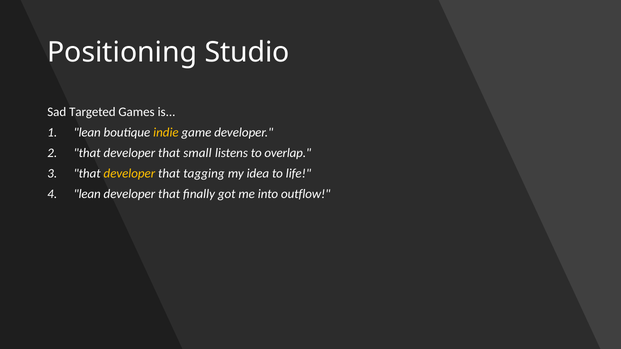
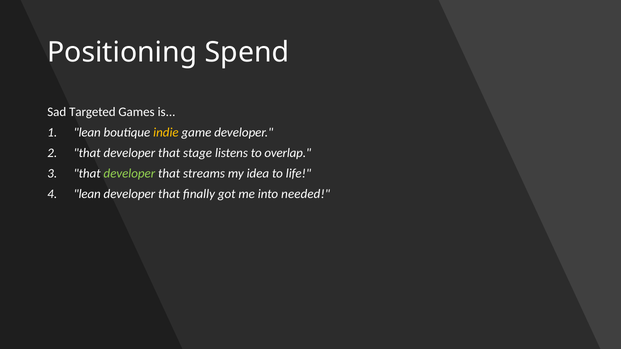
Studio: Studio -> Spend (247, 52)
small: small -> stage (198, 153)
developer colour: yellow -> light green (129, 174)
tagging: tagging -> streams (204, 174)
outflow: outflow -> needed (306, 194)
